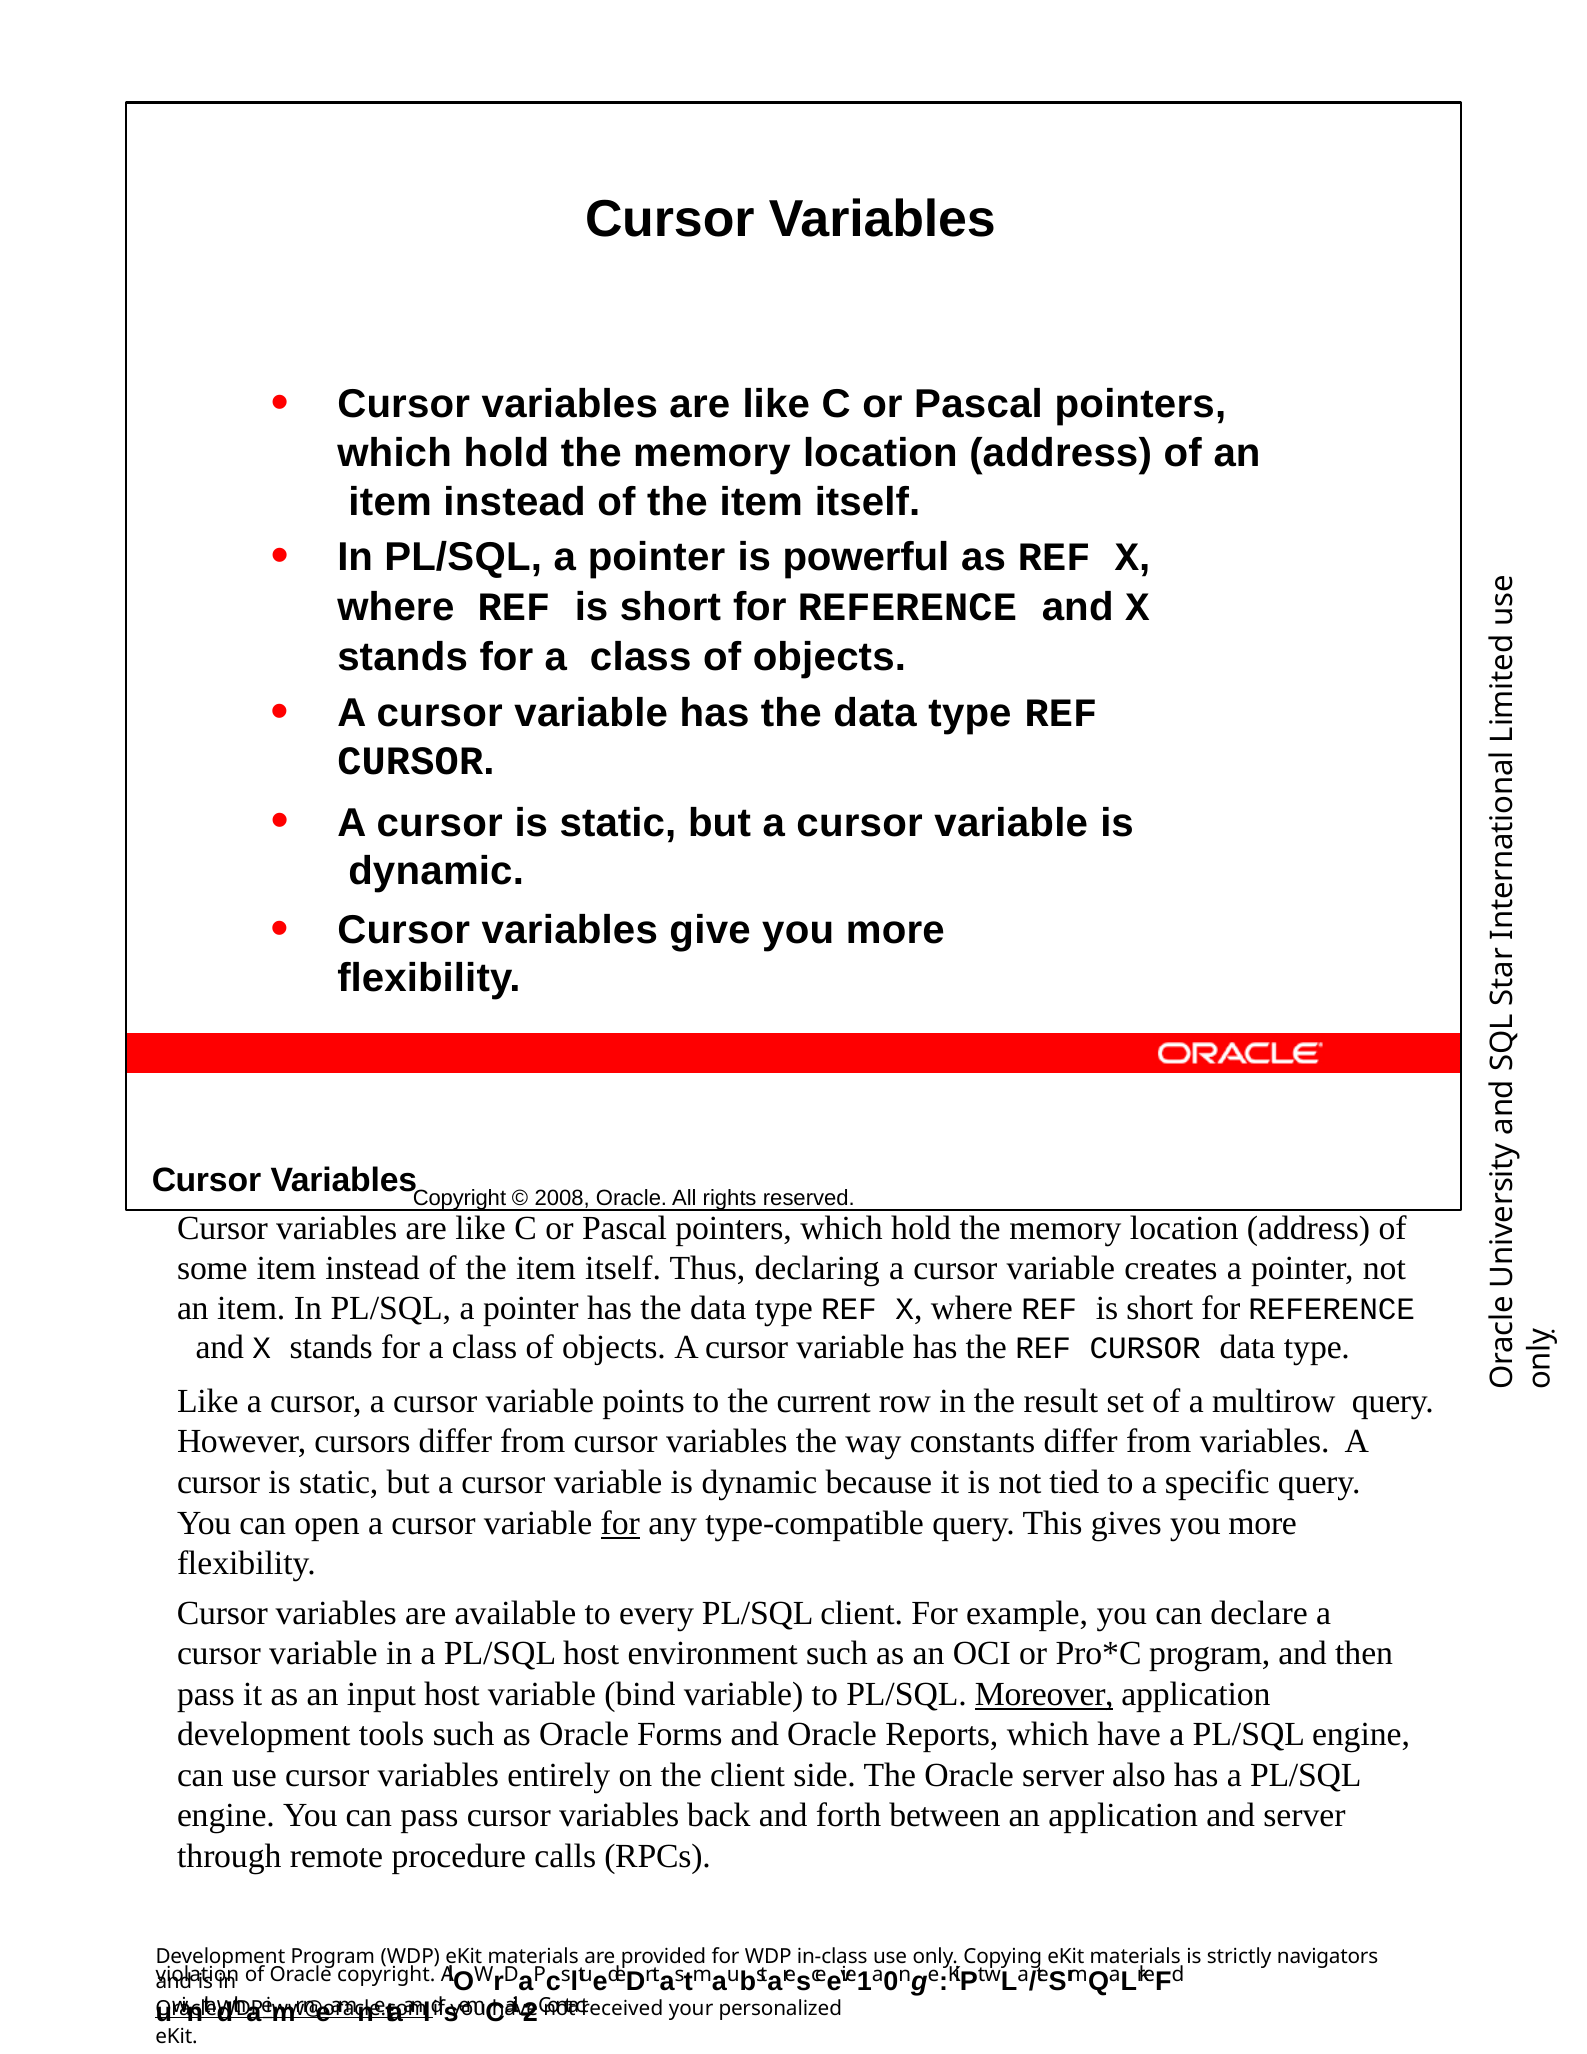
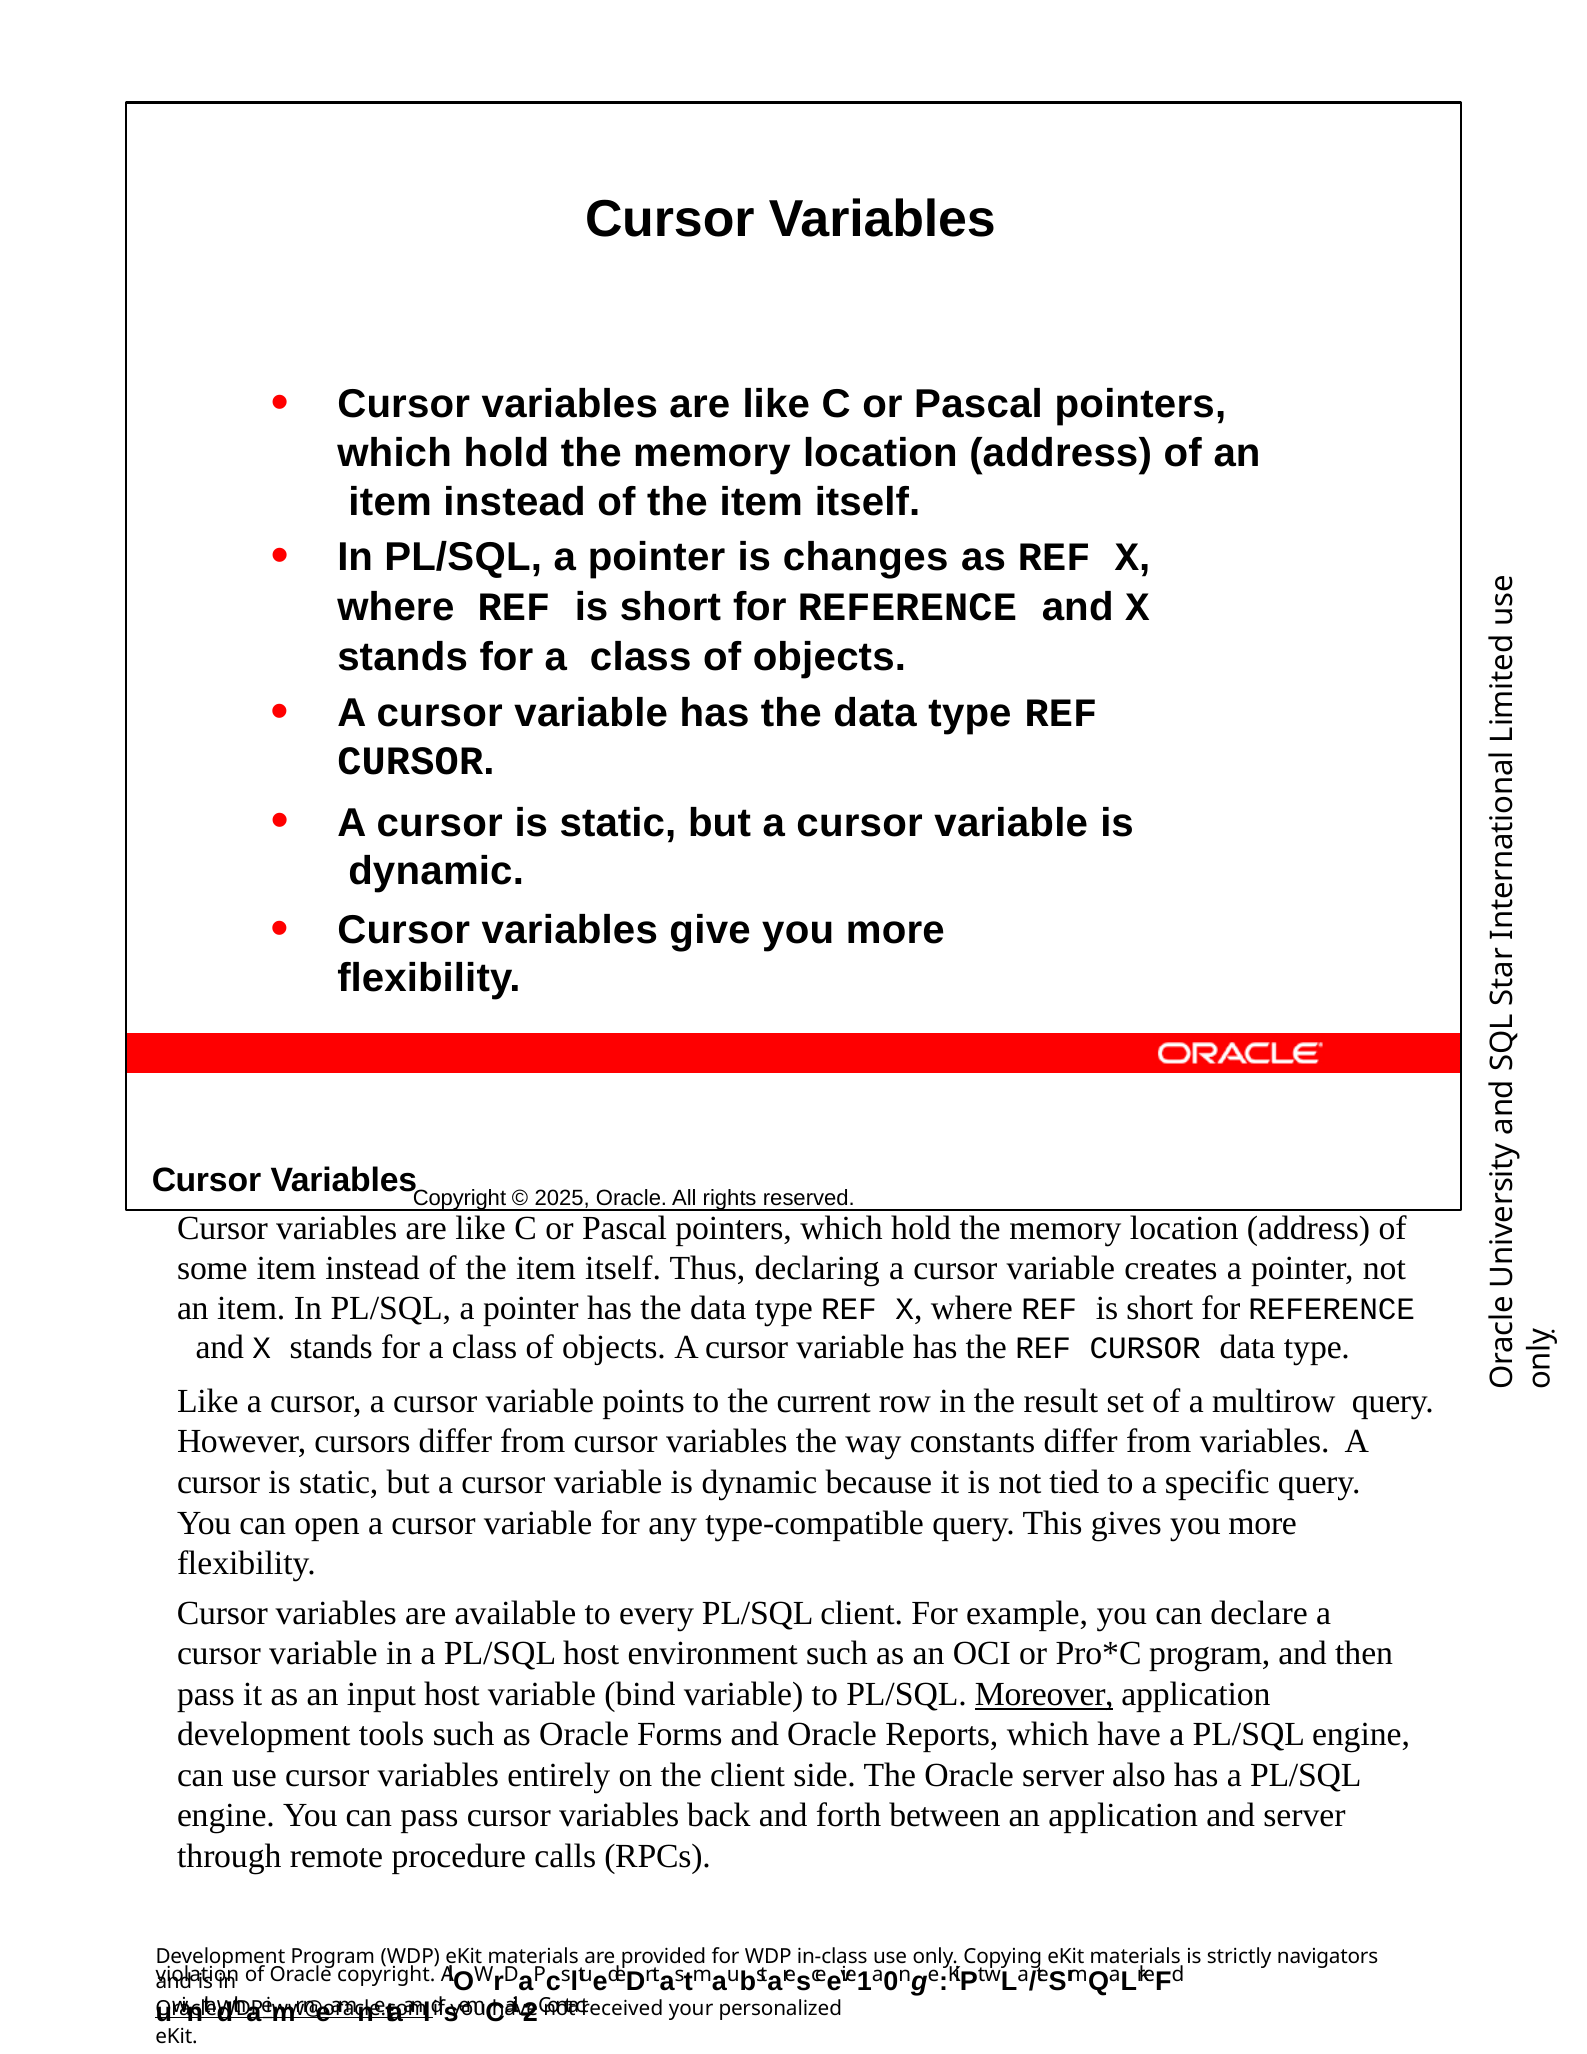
powerful: powerful -> changes (866, 557)
2008: 2008 -> 2025 (562, 1198)
for underline: present -> none (620, 1523)
